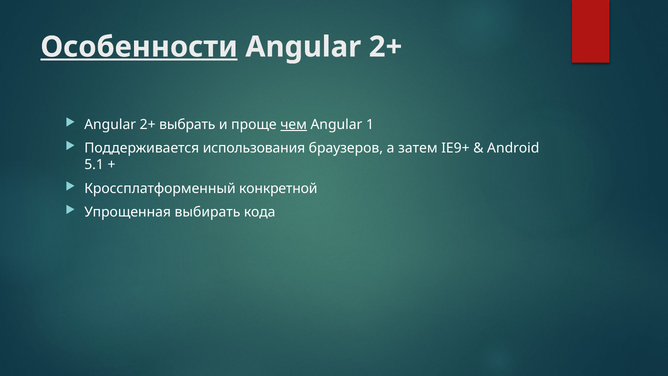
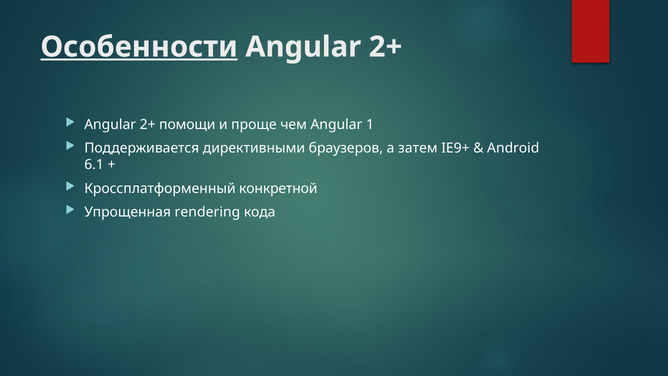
выбрать: выбрать -> помощи (187, 124)
чем underline: present -> none (294, 124)
использования: использования -> директивными (254, 148)
5.1: 5.1 -> 6.1 (94, 165)
выбирать: выбирать -> rendering (207, 212)
